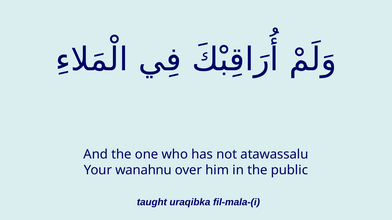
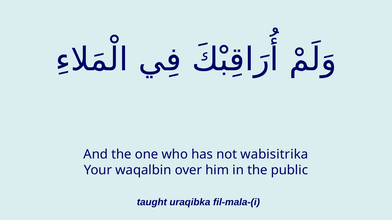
atawassalu: atawassalu -> wabisitrika (274, 155)
wanahnu: wanahnu -> waqalbin (143, 170)
